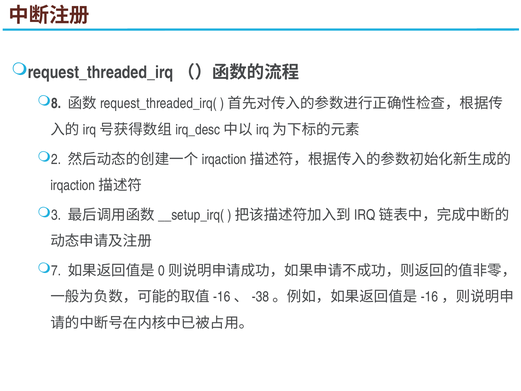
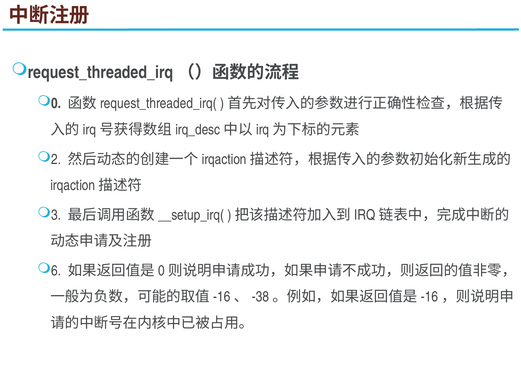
8: 8 -> 0 (56, 103)
7: 7 -> 6 (56, 271)
